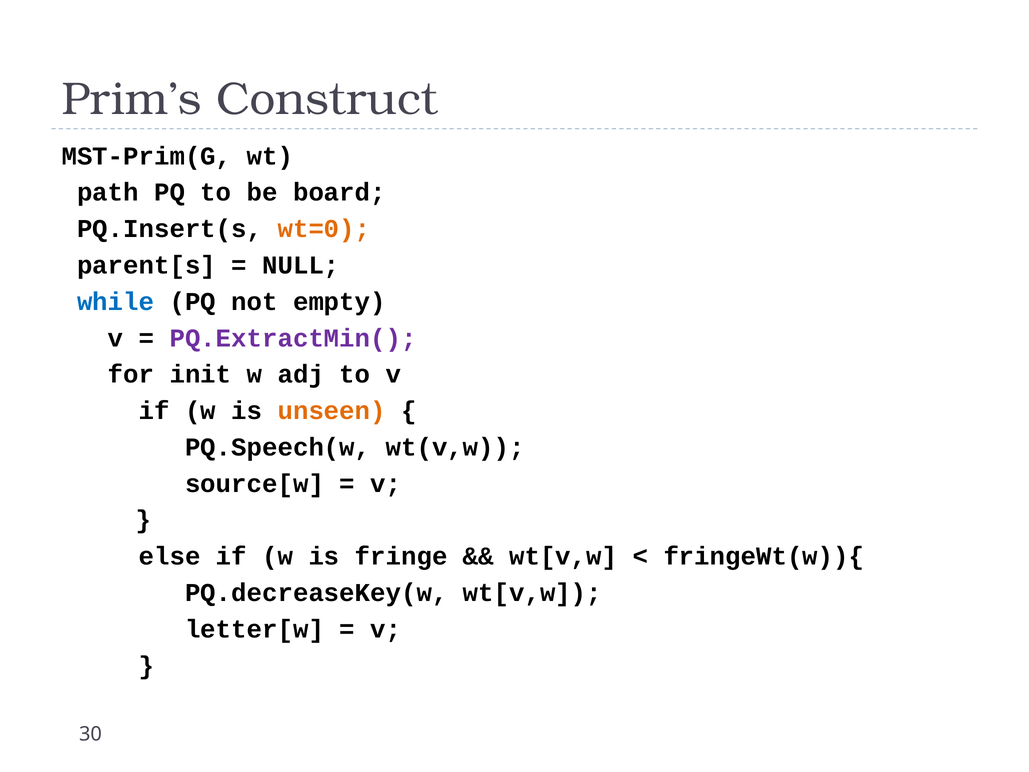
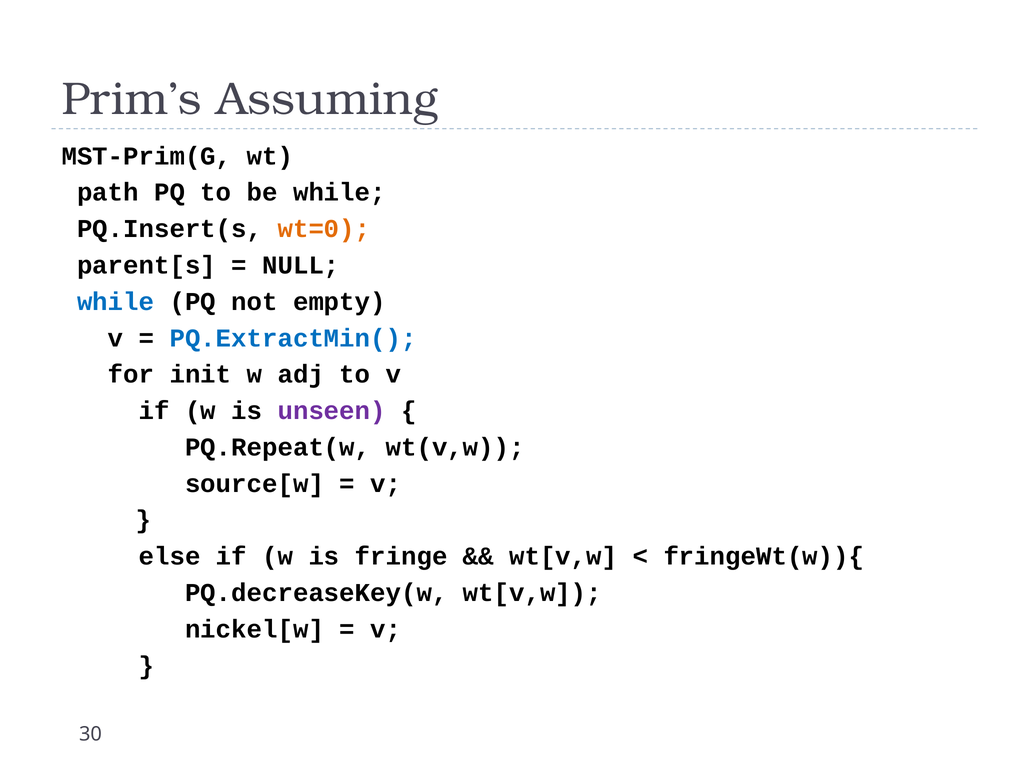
Construct: Construct -> Assuming (327, 99)
be board: board -> while (339, 192)
PQ.ExtractMin( colour: purple -> blue (293, 338)
unseen colour: orange -> purple (332, 411)
PQ.Speech(w: PQ.Speech(w -> PQ.Repeat(w (278, 447)
letter[w: letter[w -> nickel[w (255, 629)
